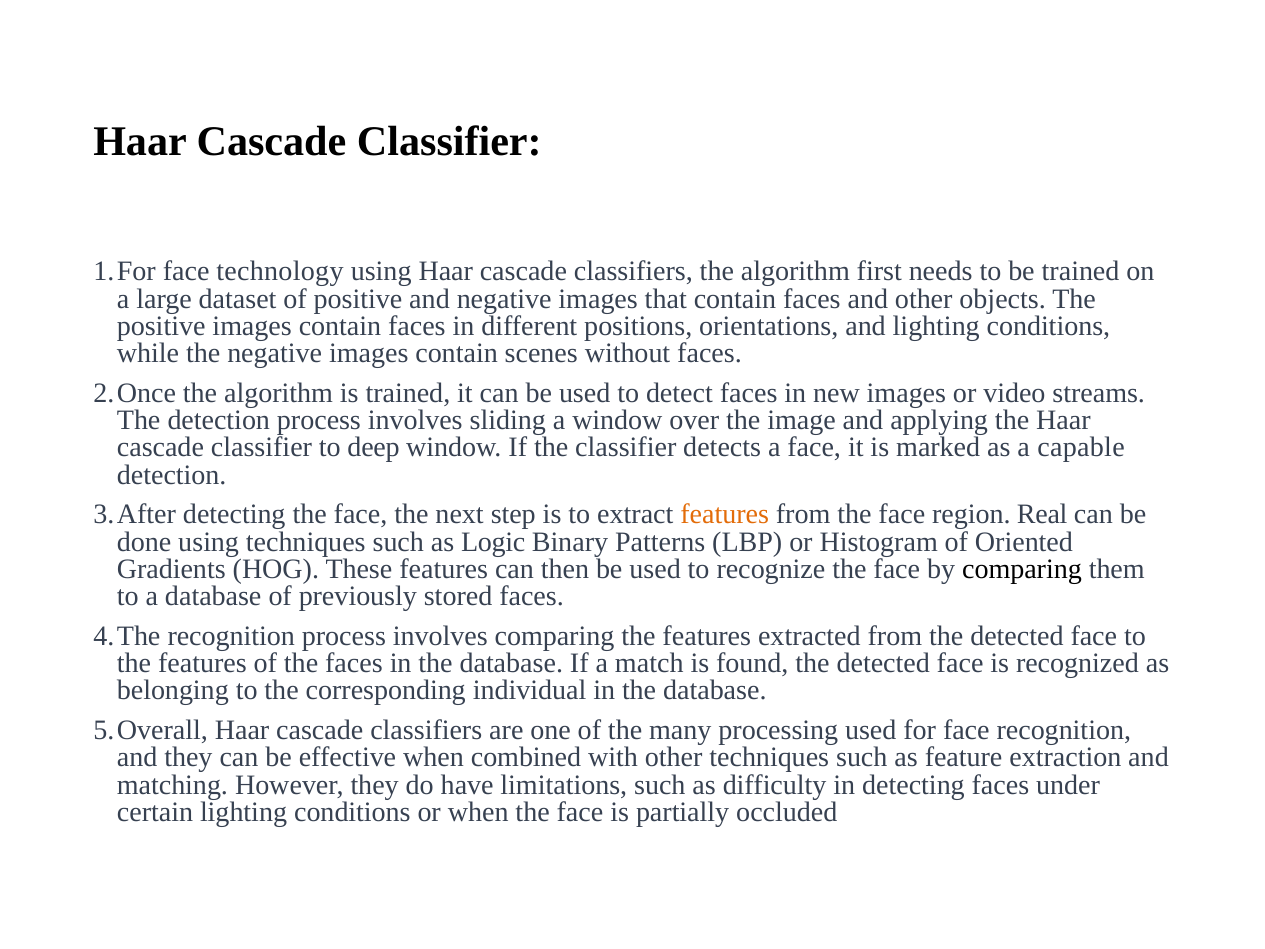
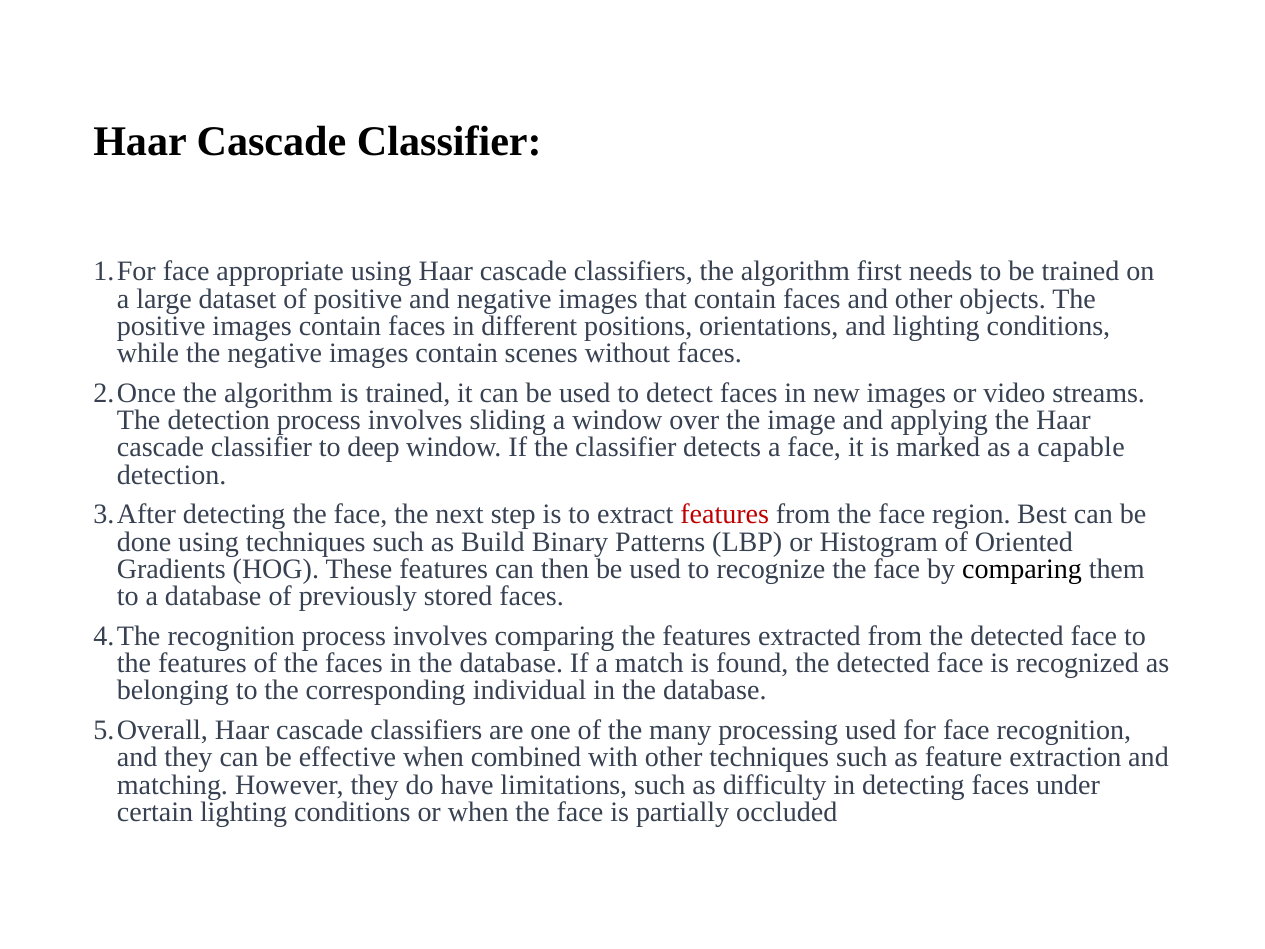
technology: technology -> appropriate (280, 271)
features colour: orange -> red (725, 514)
Real: Real -> Best (1042, 514)
Logic: Logic -> Build (493, 542)
